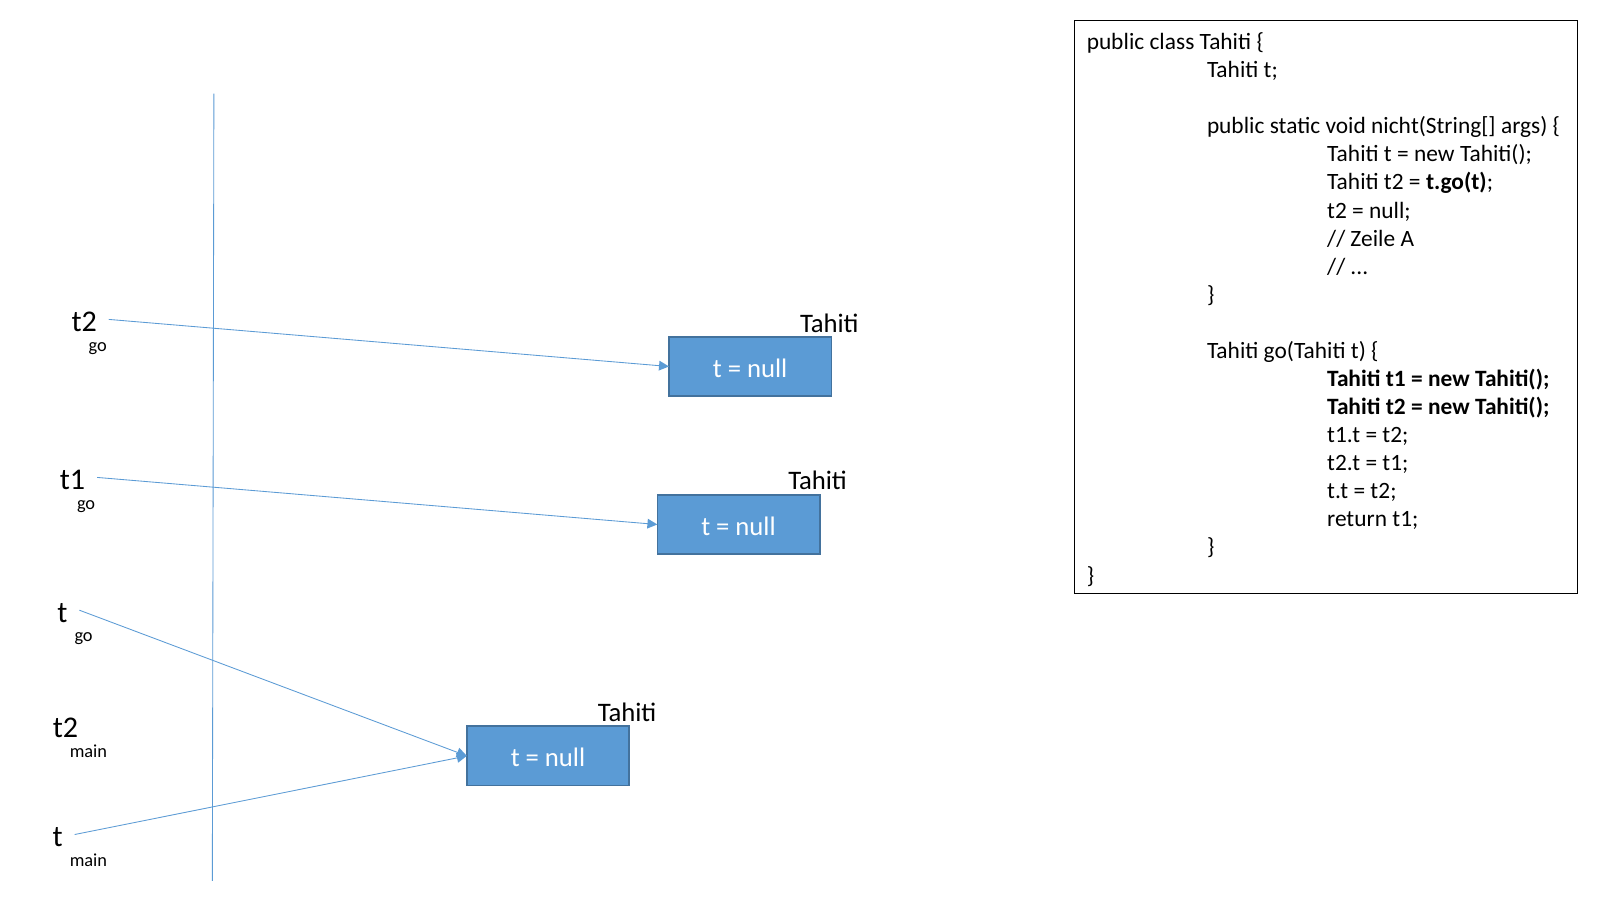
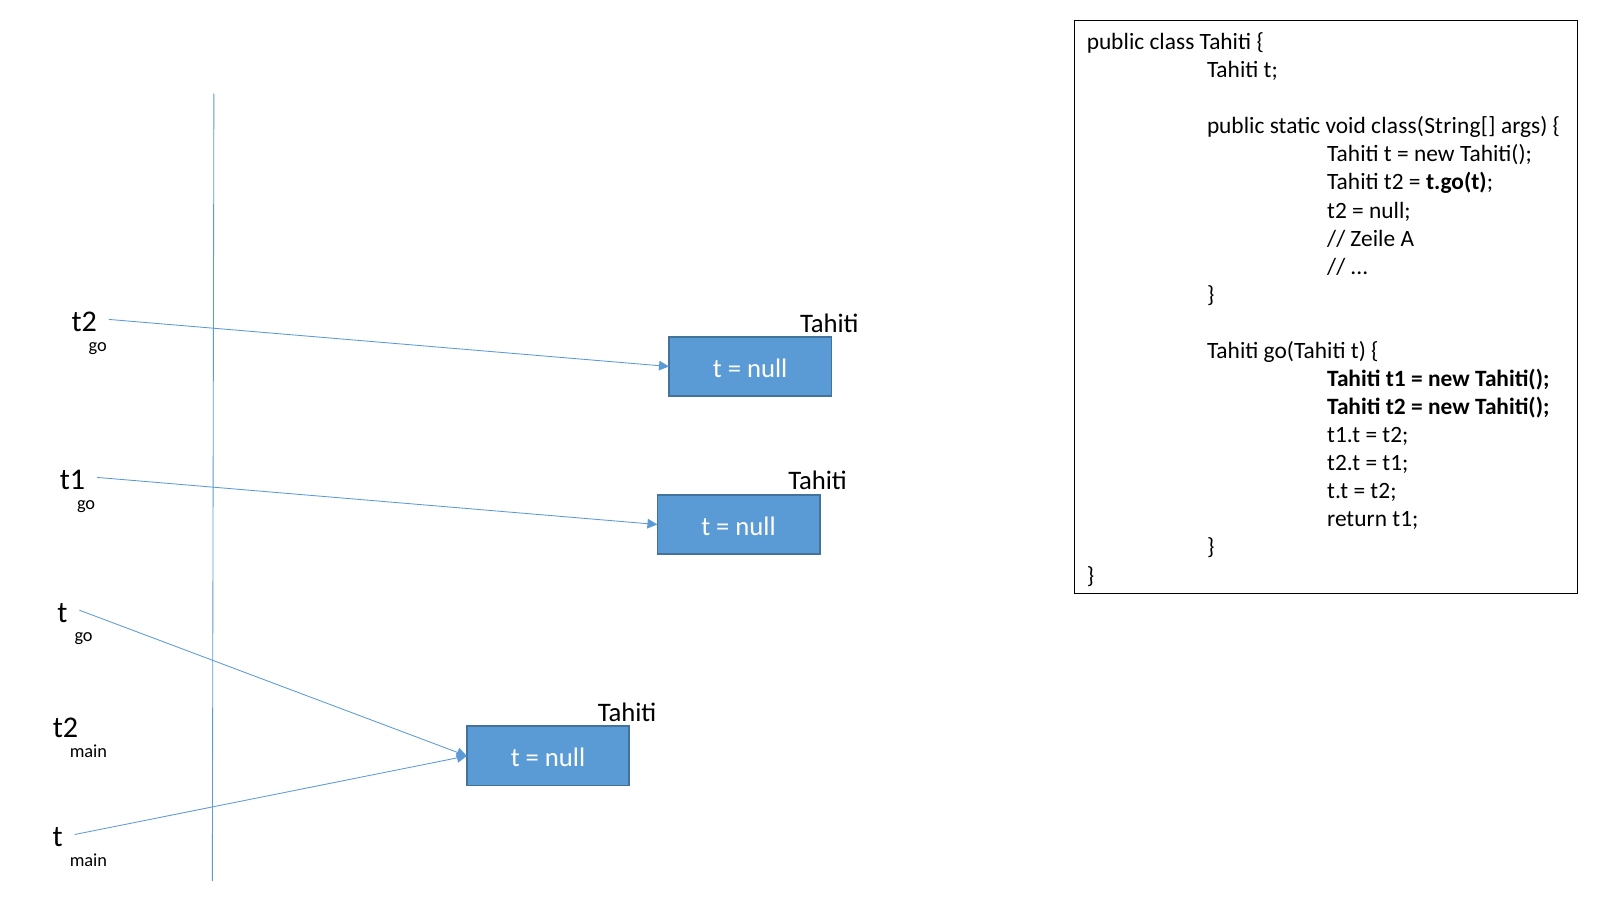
nicht(String[: nicht(String[ -> class(String[ (1433, 126)
